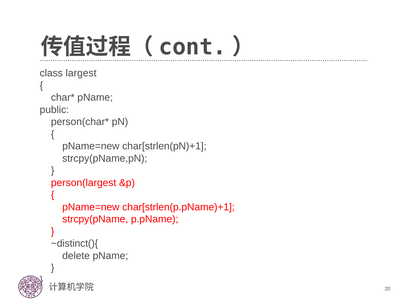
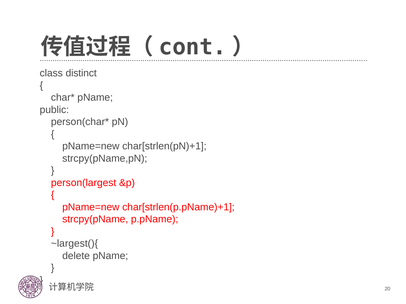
largest: largest -> distinct (81, 73)
~distinct(){: ~distinct(){ -> ~largest(){ (74, 244)
